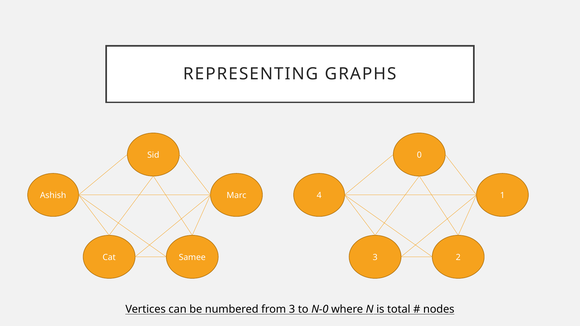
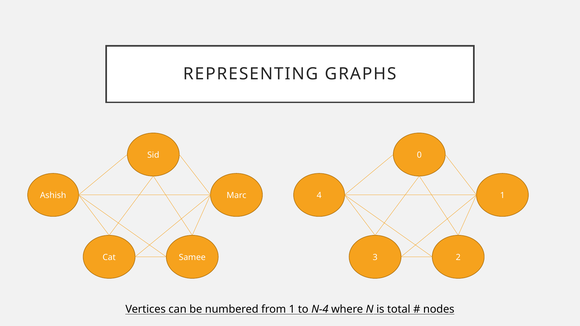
from 3: 3 -> 1 (292, 310)
N-0: N-0 -> N-4 (320, 310)
